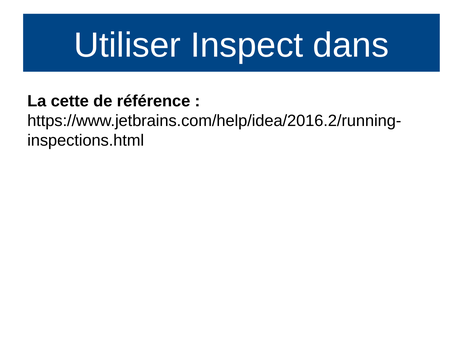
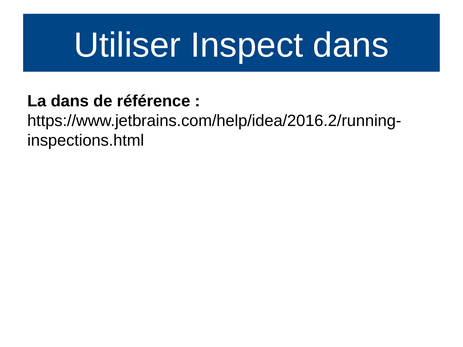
La cette: cette -> dans (70, 101)
